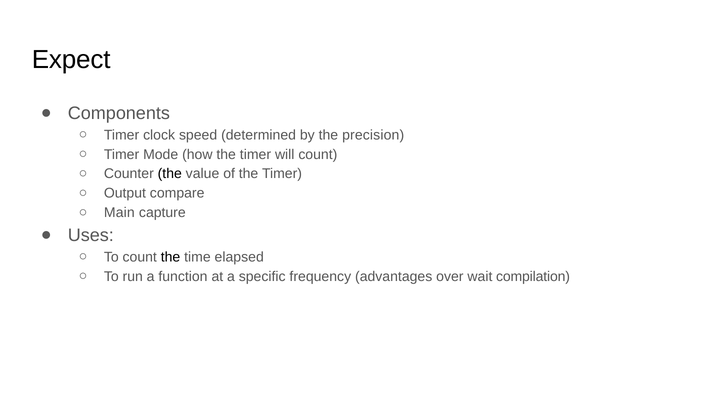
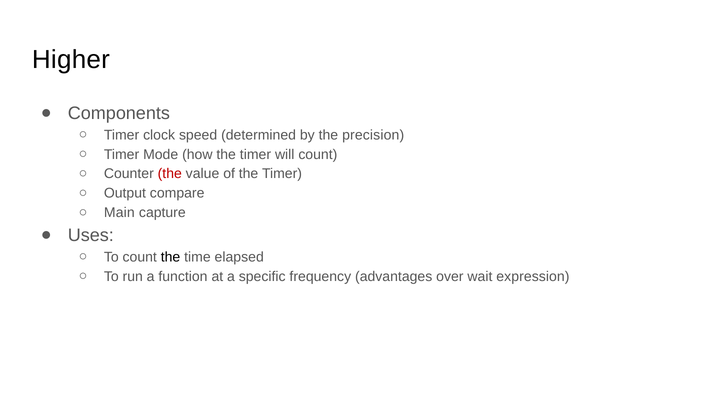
Expect: Expect -> Higher (71, 60)
the colour: black -> red (170, 174)
compilation: compilation -> expression (533, 276)
